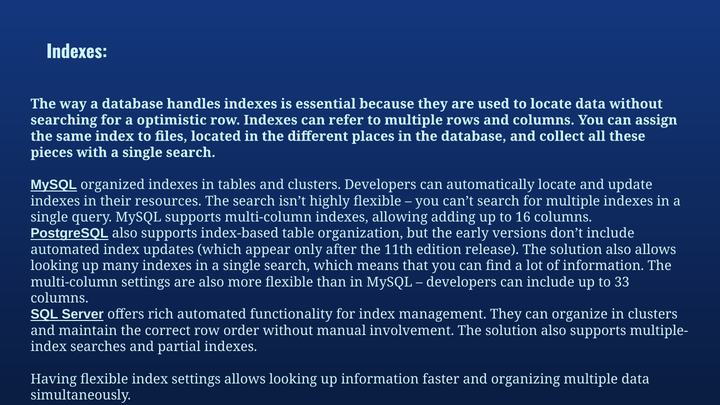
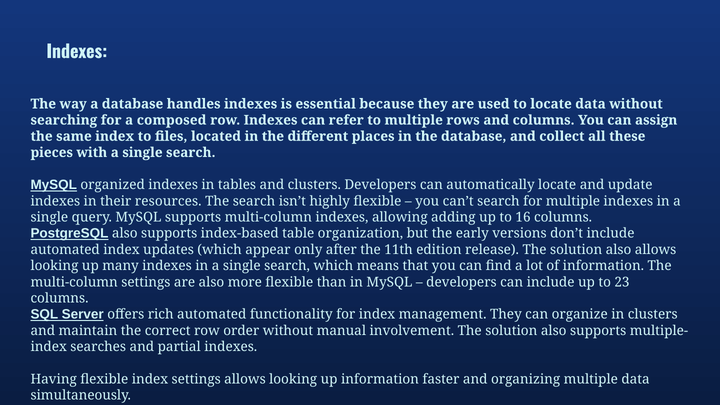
optimistic: optimistic -> composed (172, 120)
33: 33 -> 23 (622, 282)
